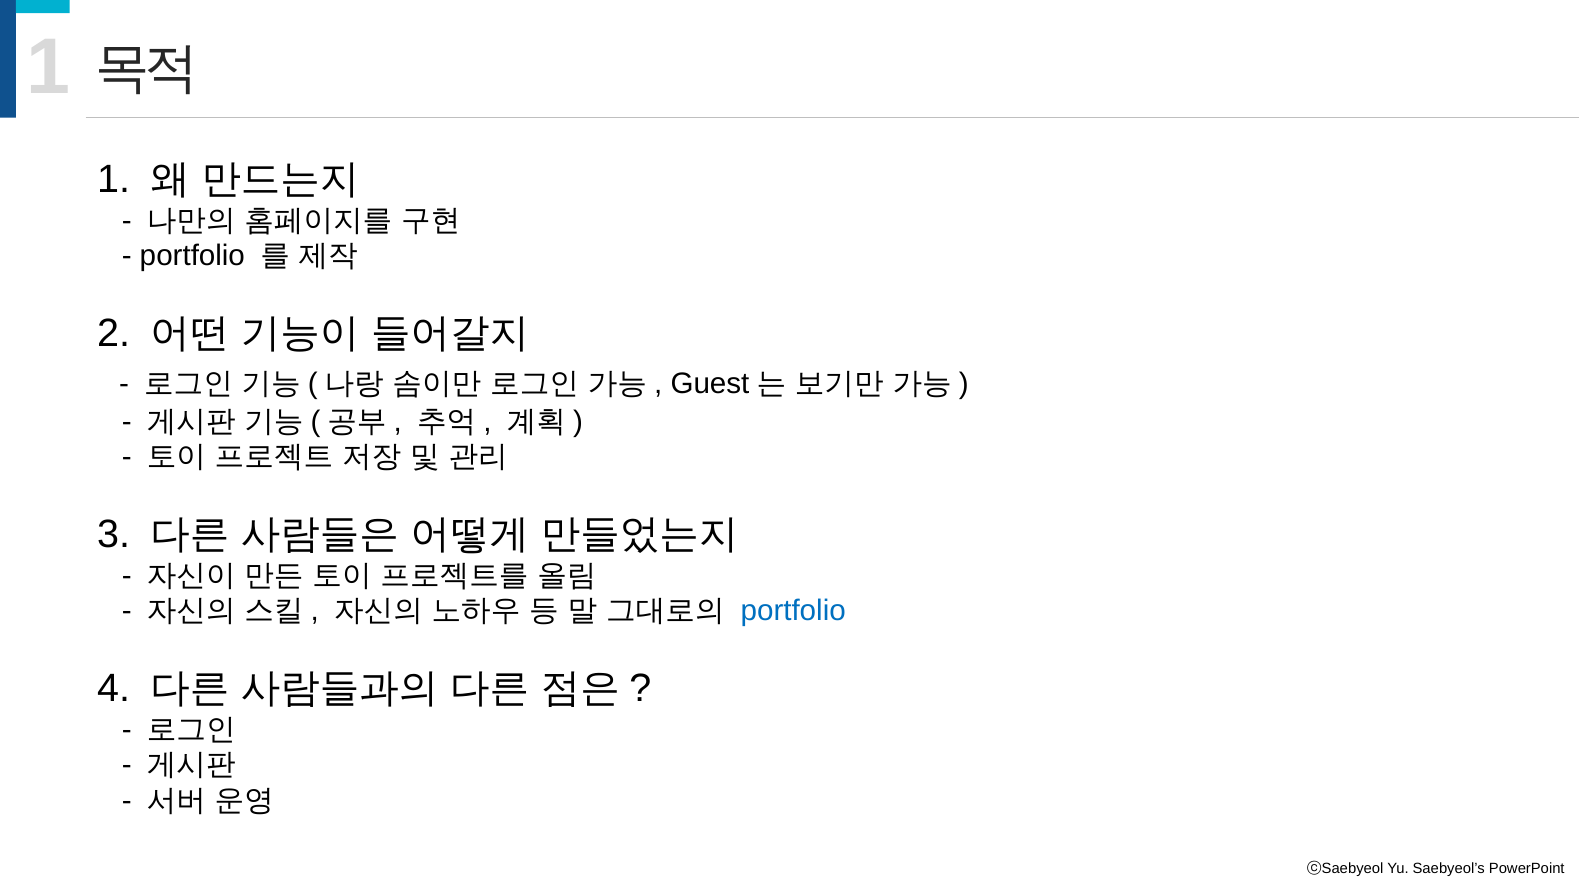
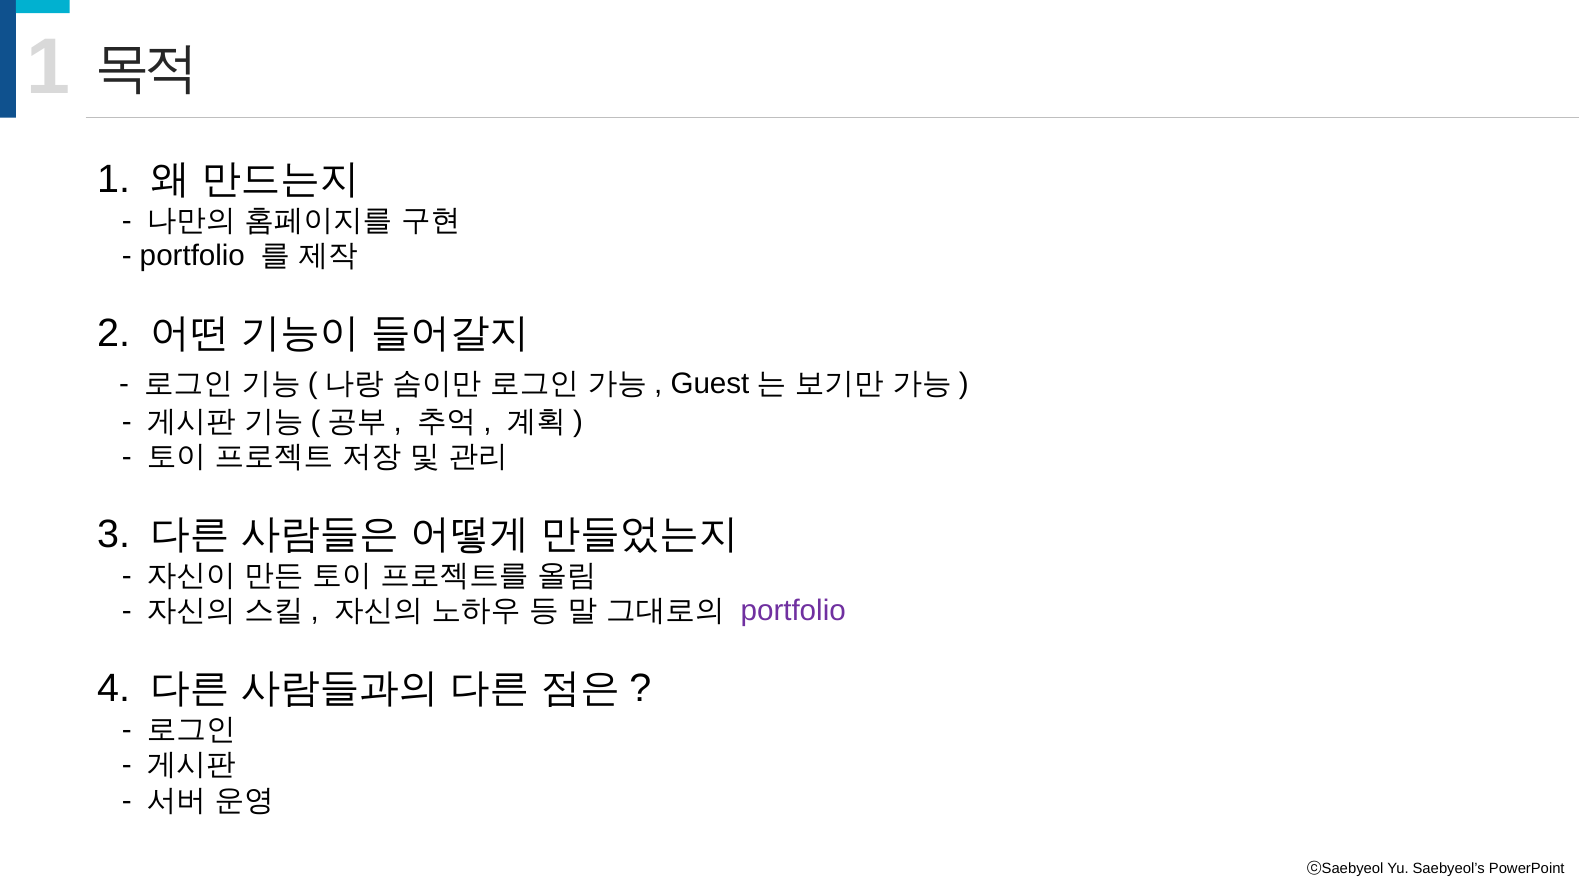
portfolio colour: blue -> purple (793, 611)
